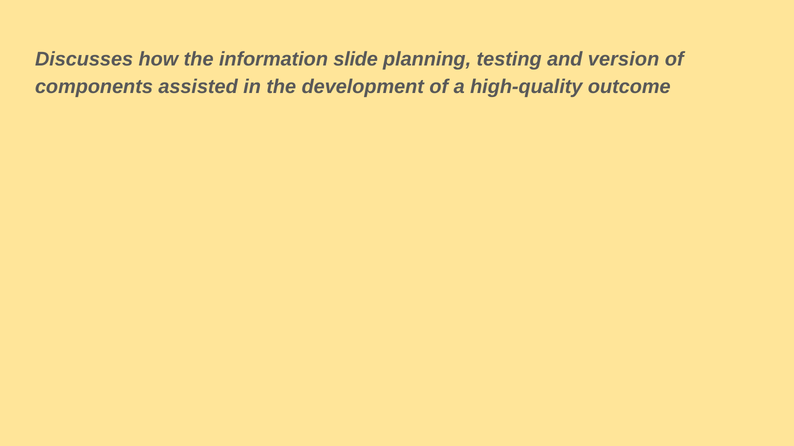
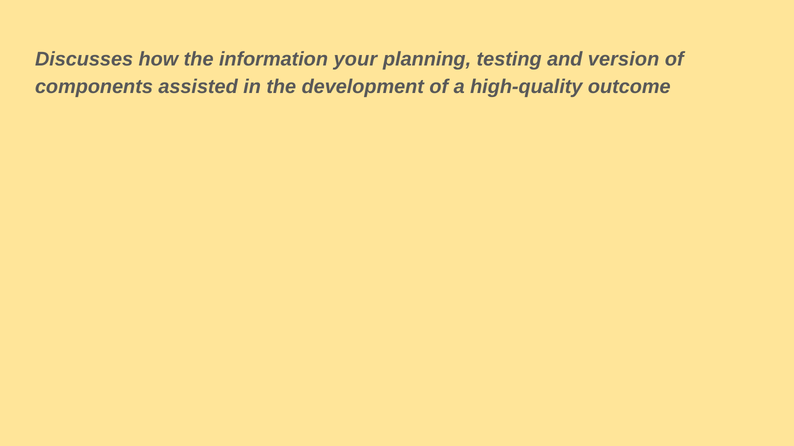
slide: slide -> your (355, 59)
